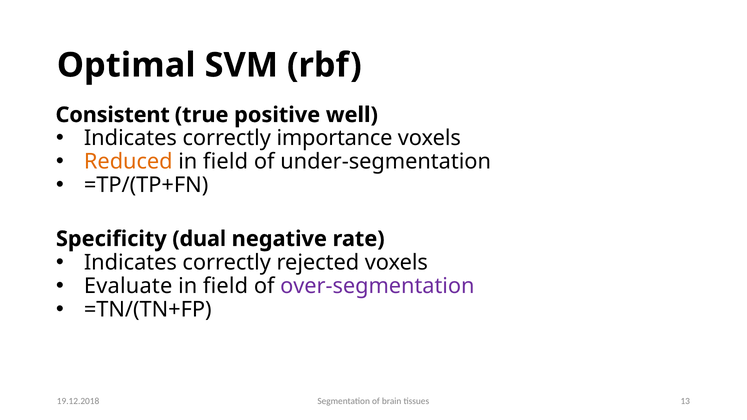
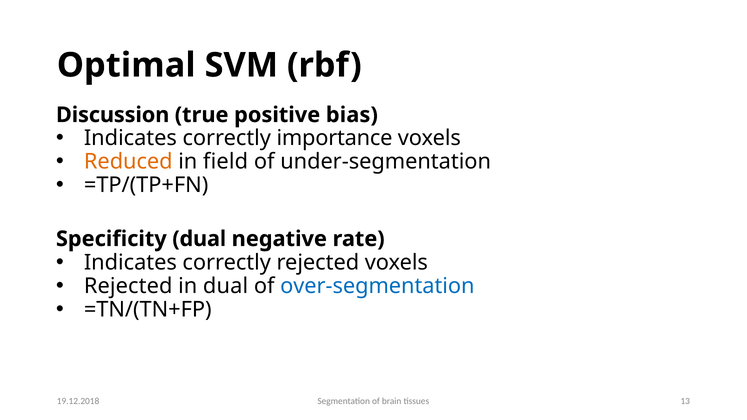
Consistent: Consistent -> Discussion (113, 115)
well: well -> bias (352, 115)
Evaluate: Evaluate -> Rejected (128, 286)
field: field -> dual (226, 286)
over-segmentation colour: purple -> blue (377, 286)
